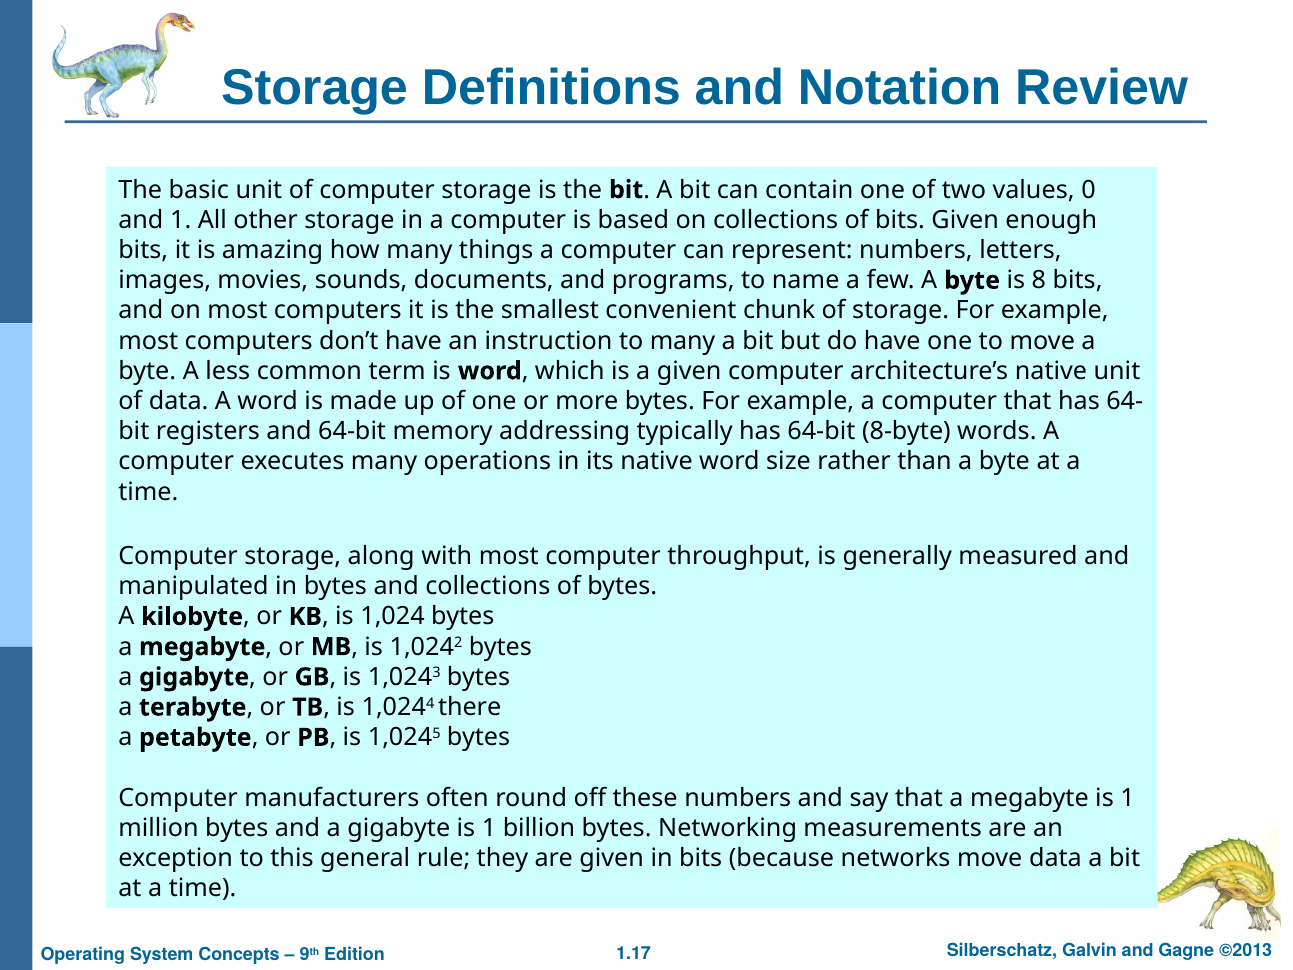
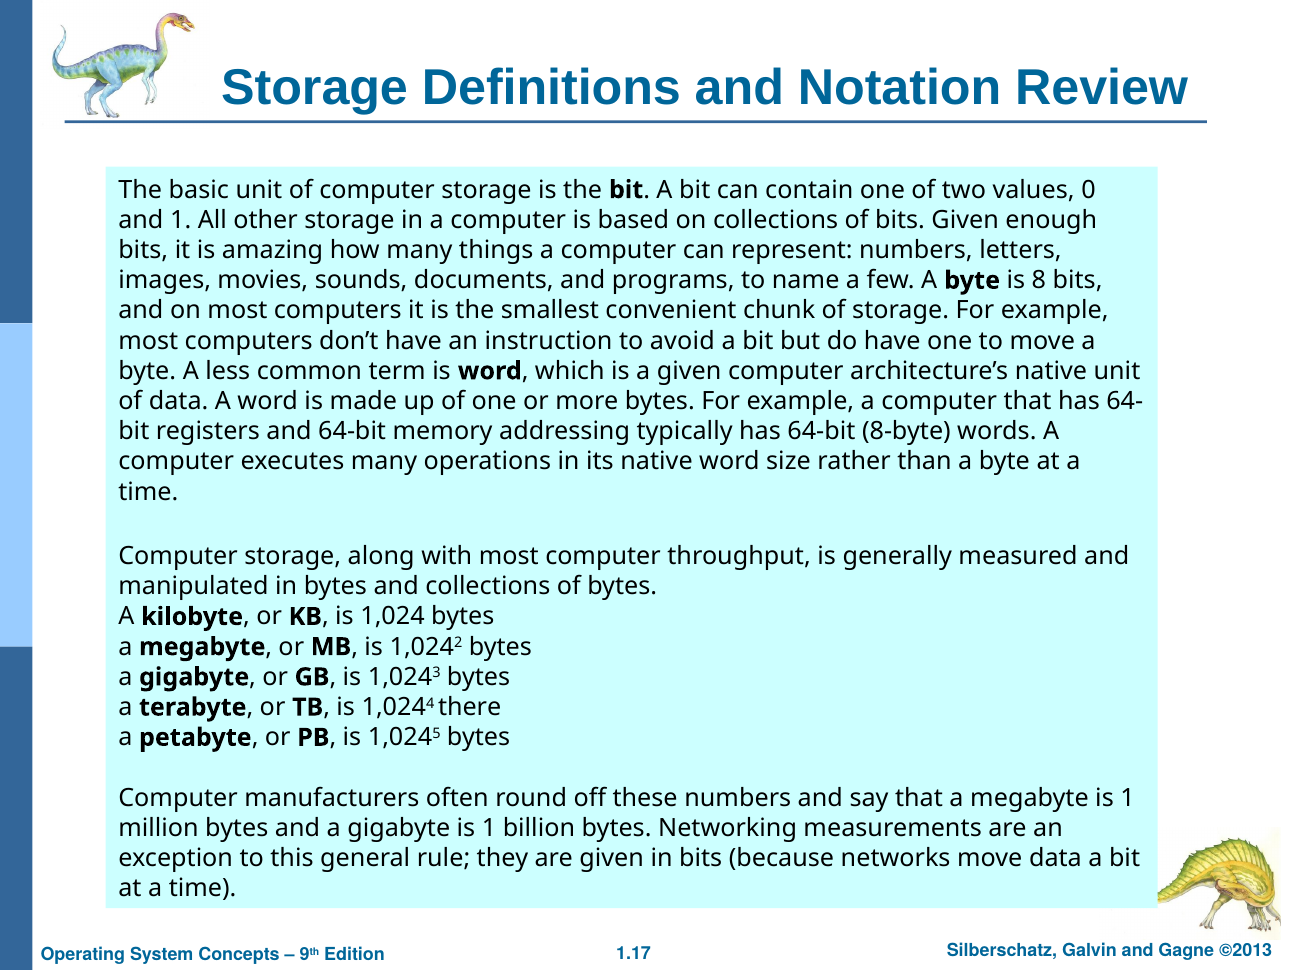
to many: many -> avoid (682, 341)
